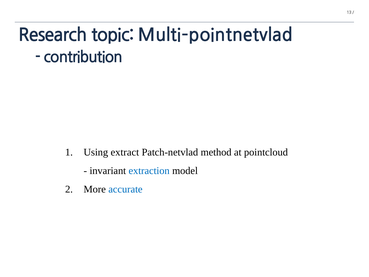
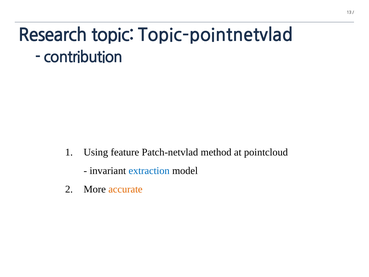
Multi–pointnetvlad: Multi–pointnetvlad -> Topic–pointnetvlad (215, 35)
extract: extract -> feature (125, 152)
accurate colour: blue -> orange (125, 189)
